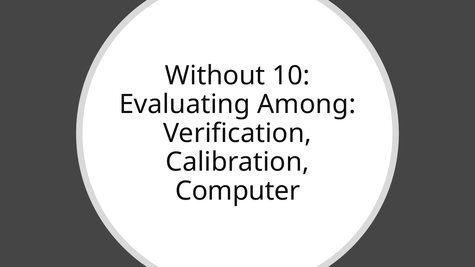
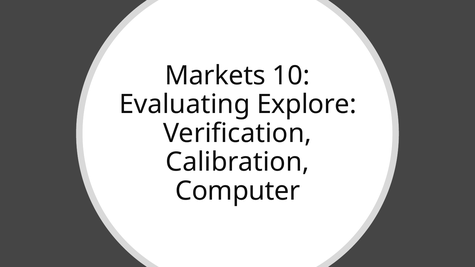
Without: Without -> Markets (215, 76)
Among: Among -> Explore (307, 105)
